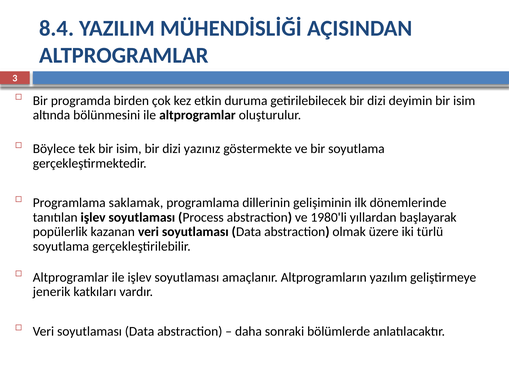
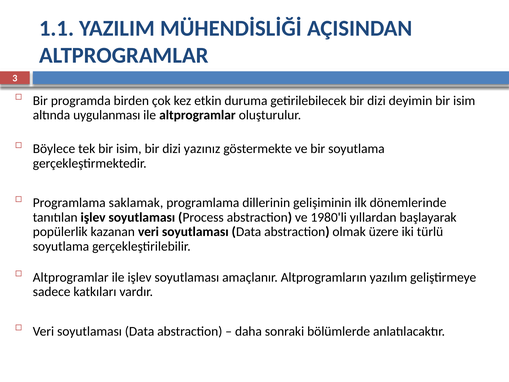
8.4: 8.4 -> 1.1 (57, 28)
bölünmesini: bölünmesini -> uygulanması (107, 115)
jenerik: jenerik -> sadece (52, 292)
